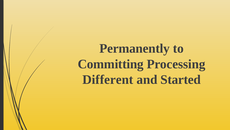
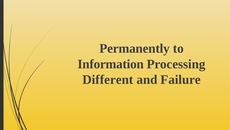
Committing: Committing -> Information (111, 64)
Started: Started -> Failure (181, 79)
